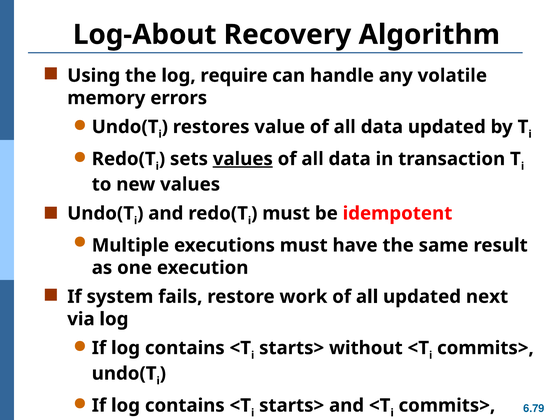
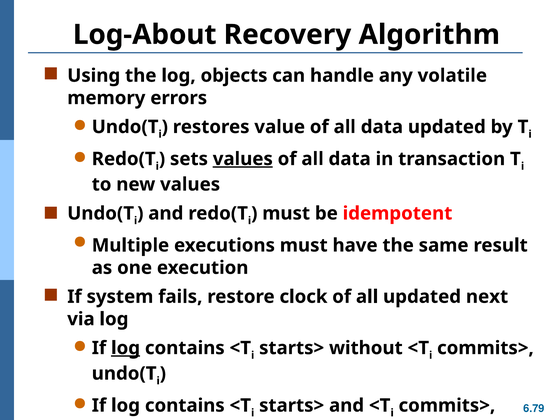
require: require -> objects (234, 76)
work: work -> clock (303, 297)
log underline: none -> present (126, 348)
